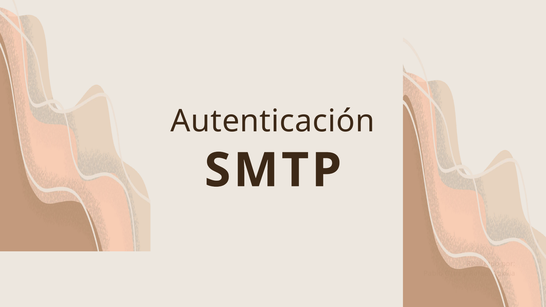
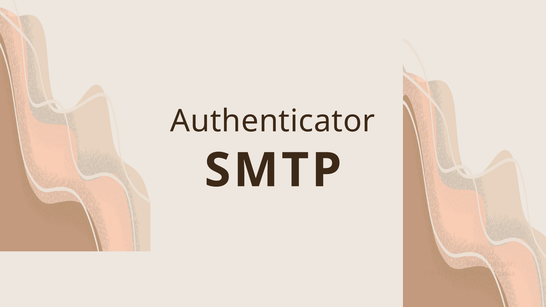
Autenticación: Autenticación -> Authenticator (273, 121)
